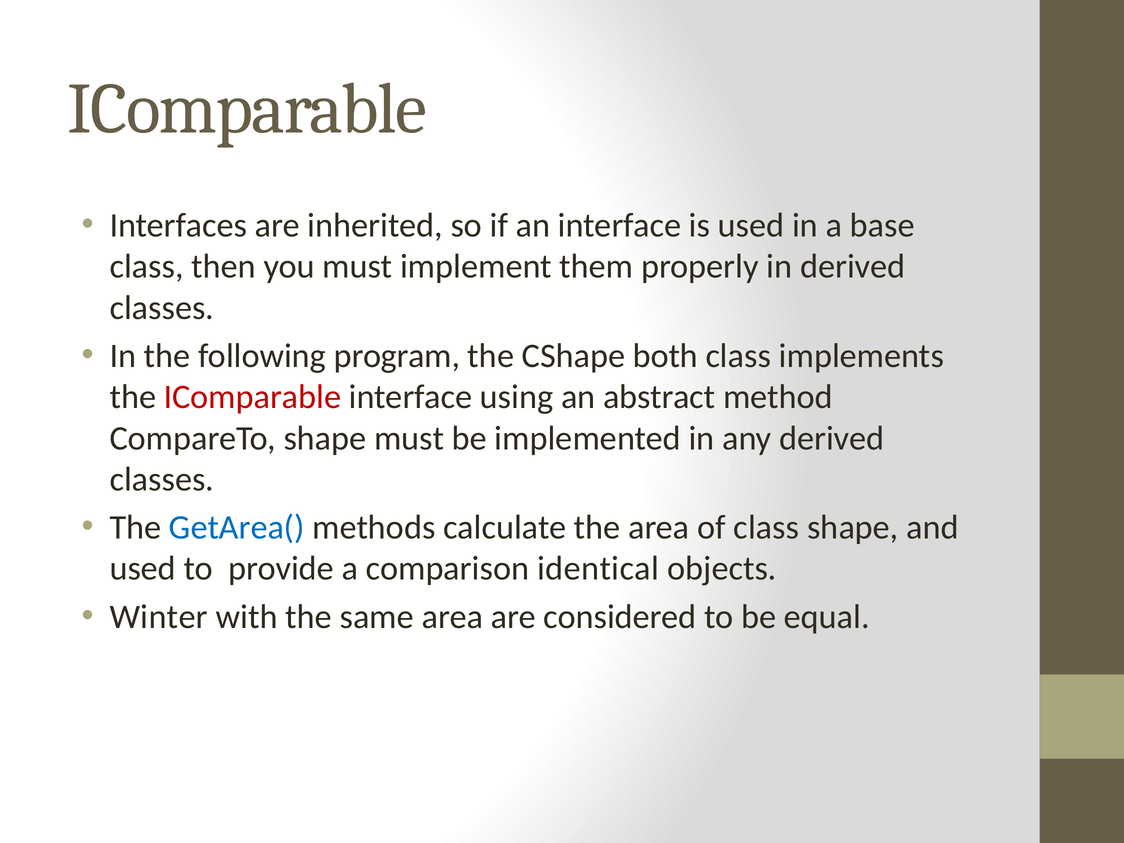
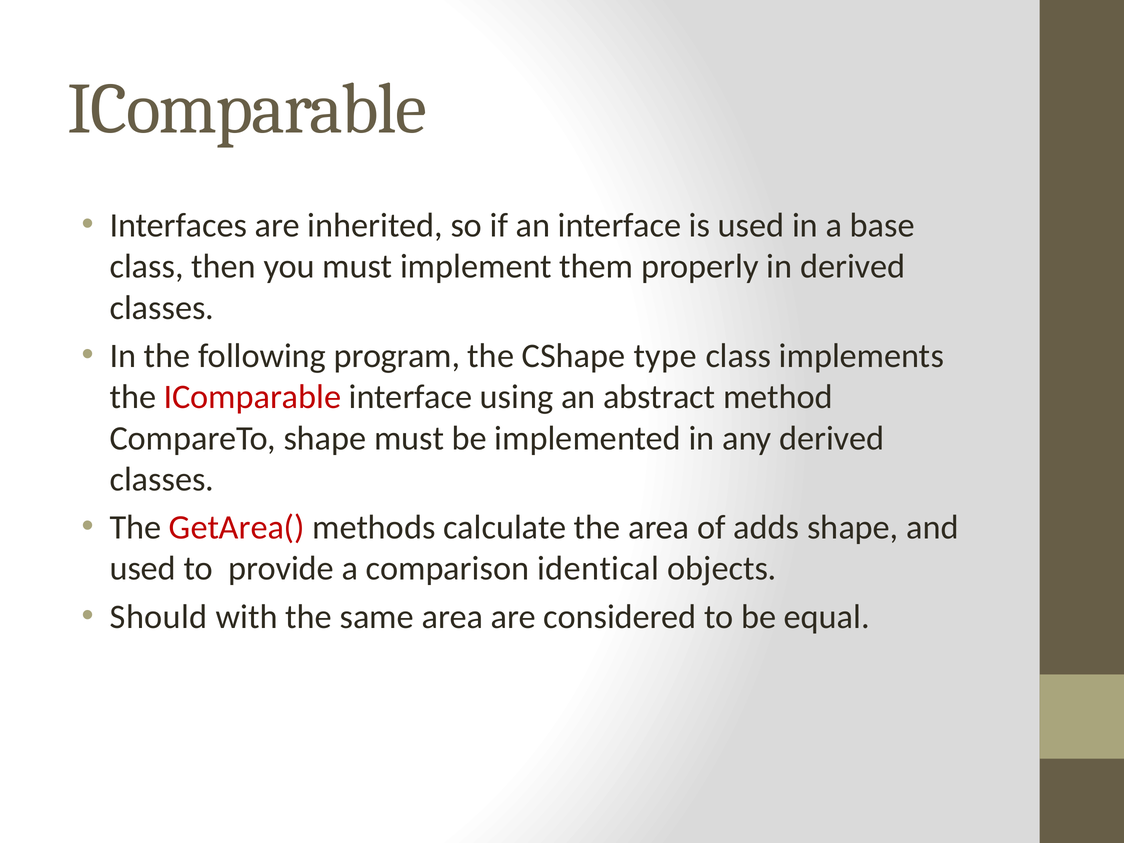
both: both -> type (665, 356)
GetArea( colour: blue -> red (237, 527)
of class: class -> adds (766, 527)
Winter: Winter -> Should (159, 617)
